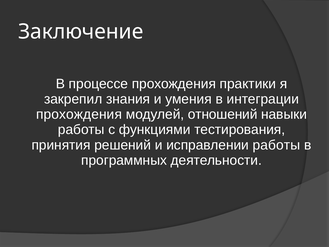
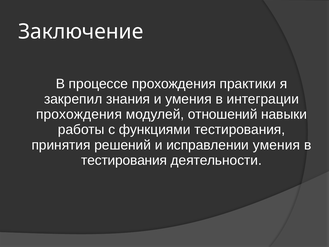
исправлении работы: работы -> умения (276, 145)
программных: программных -> тестирования (124, 160)
